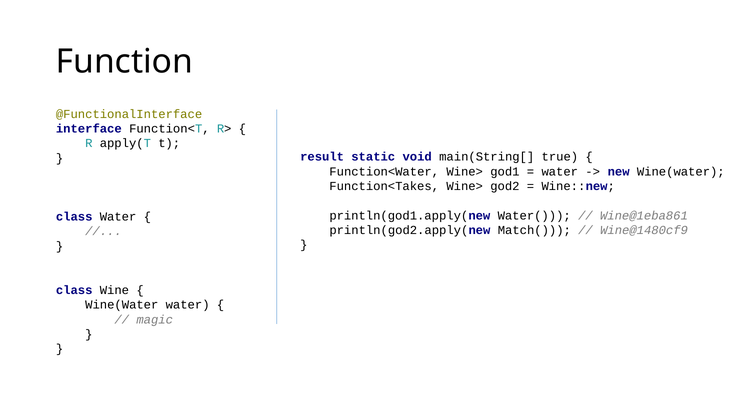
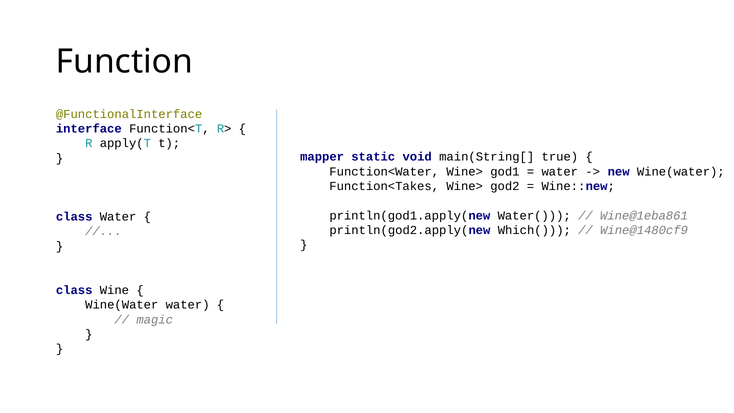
result: result -> mapper (322, 157)
Match(: Match( -> Which( (534, 230)
